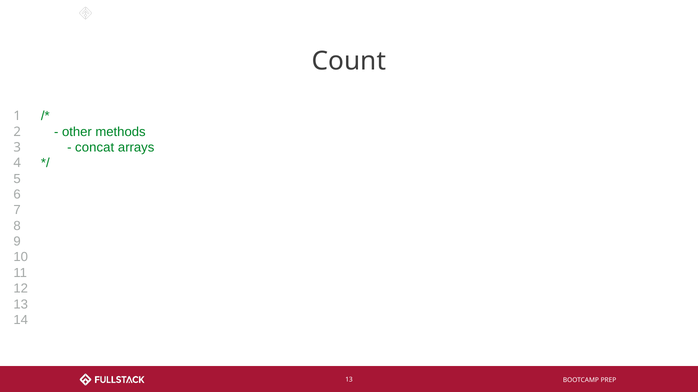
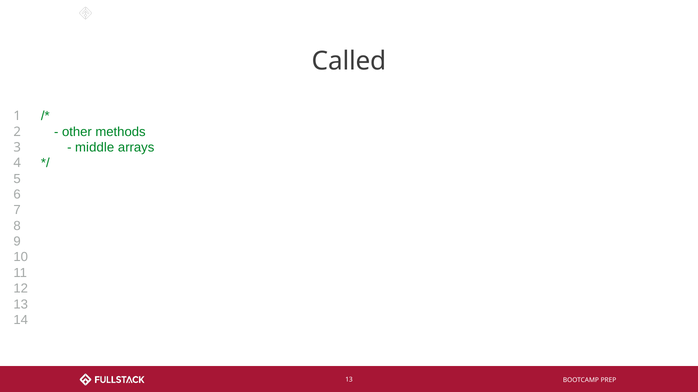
Count: Count -> Called (349, 61)
concat: concat -> middle (95, 148)
